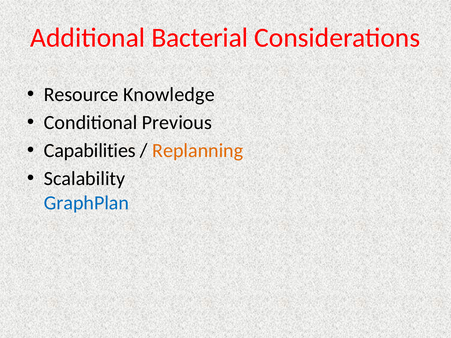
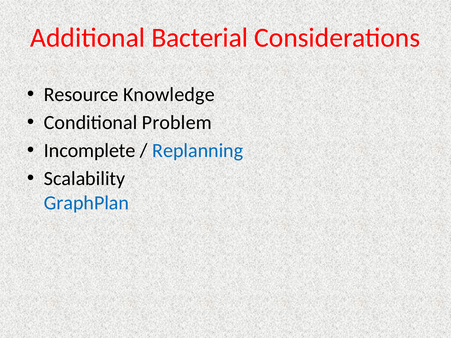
Previous: Previous -> Problem (177, 123)
Capabilities: Capabilities -> Incomplete (90, 151)
Replanning colour: orange -> blue (198, 151)
